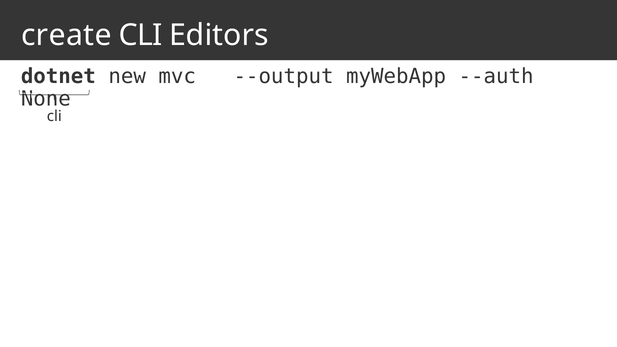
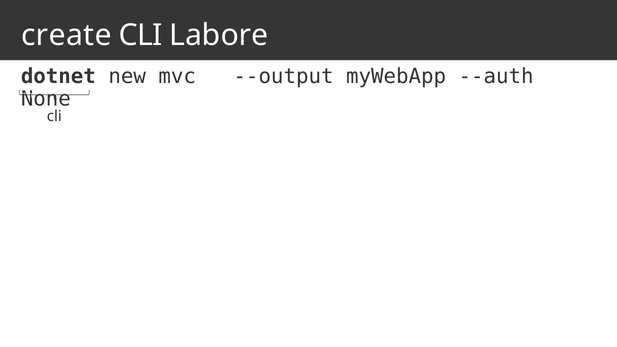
Editors: Editors -> Labore (219, 35)
